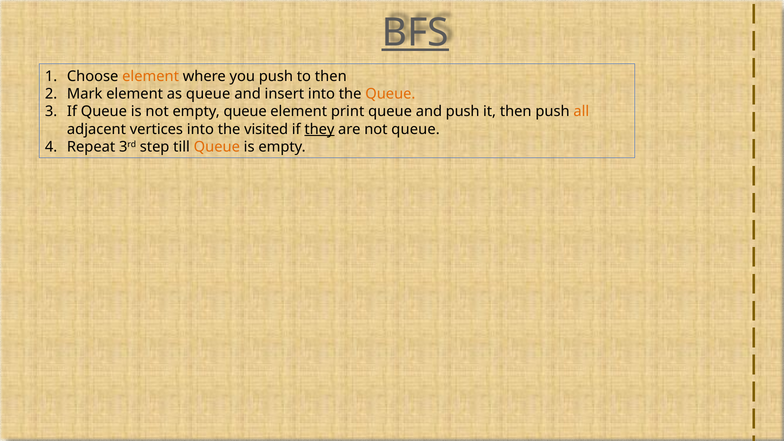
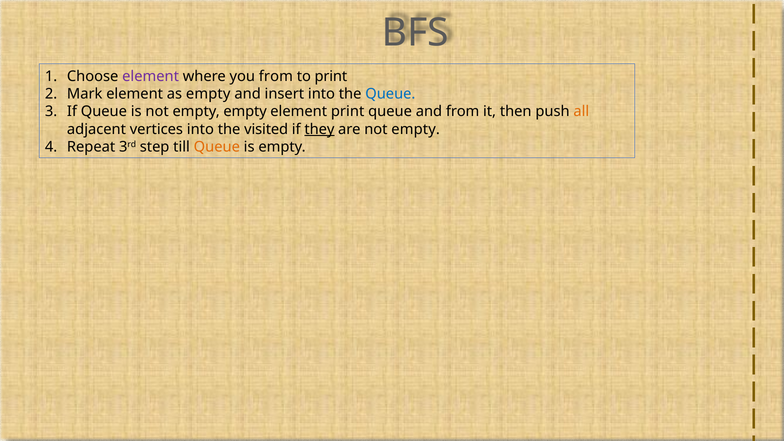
BFS underline: present -> none (415, 33)
element colour: orange -> purple (151, 76)
you push: push -> from (276, 76)
to then: then -> print (331, 76)
as queue: queue -> empty (208, 94)
Queue colour: orange -> blue (390, 94)
empty queue: queue -> empty (245, 112)
and push: push -> from (463, 112)
are not queue: queue -> empty (416, 129)
